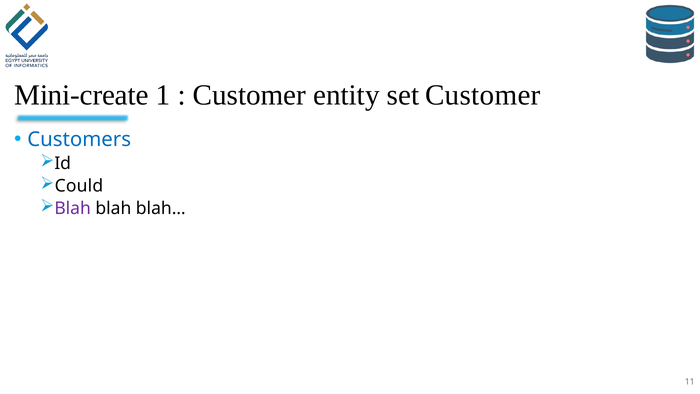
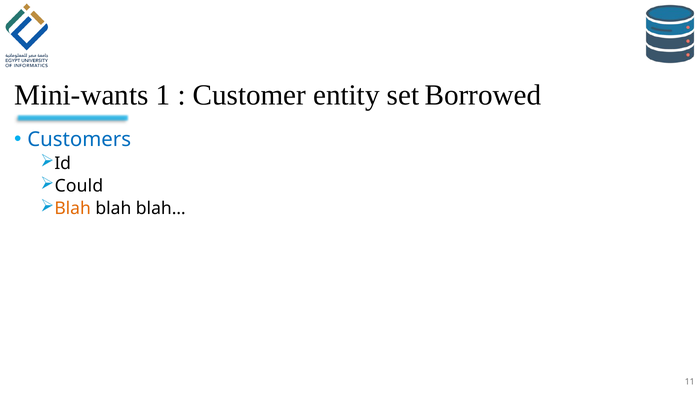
Mini-create: Mini-create -> Mini-wants (81, 95)
set Customer: Customer -> Borrowed (483, 95)
Blah colour: purple -> orange (73, 208)
